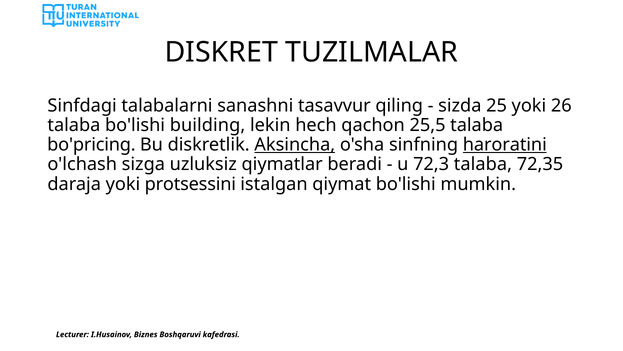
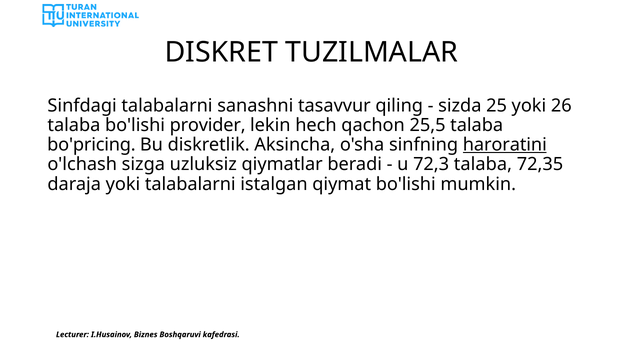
building: building -> provider (208, 125)
Aksincha underline: present -> none (295, 145)
yoki protsessini: protsessini -> talabalarni (190, 184)
